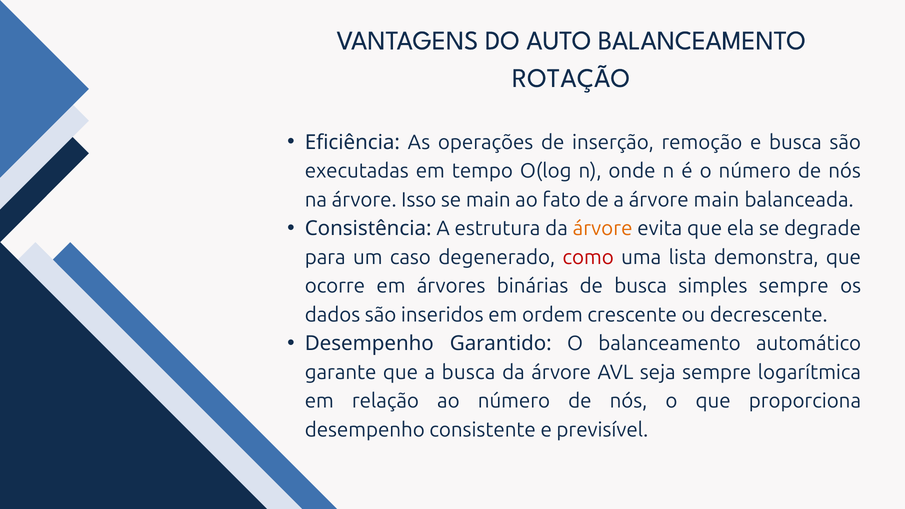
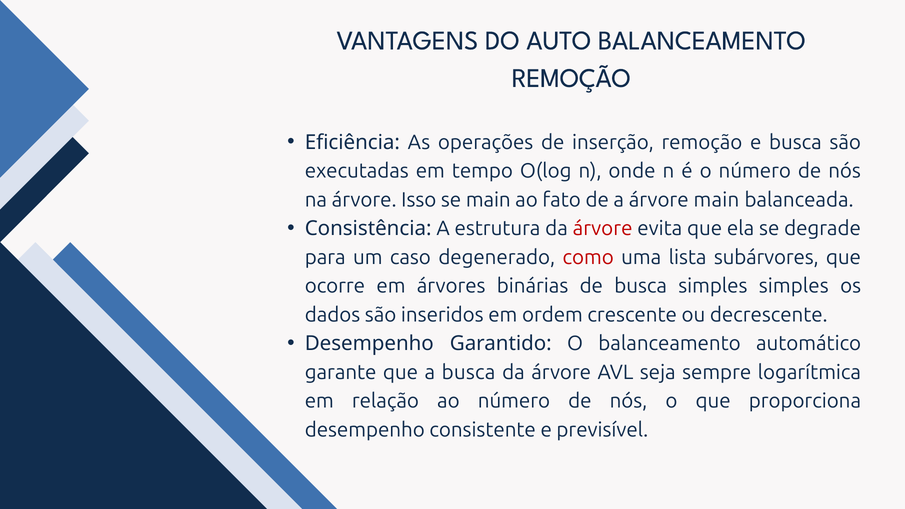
ROTAÇÃO: ROTAÇÃO -> REMOÇÃO (571, 78)
árvore colour: orange -> red (603, 229)
demonstra: demonstra -> subárvores (766, 257)
simples sempre: sempre -> simples (794, 286)
